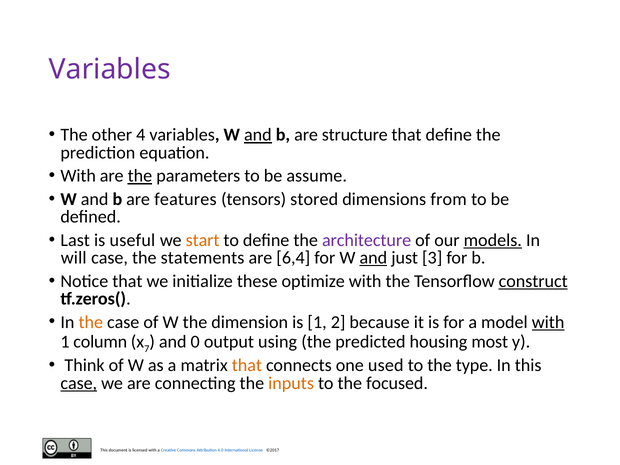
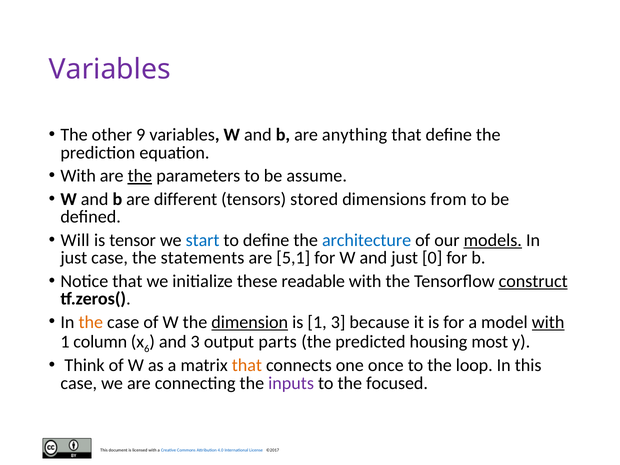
4: 4 -> 9 (141, 135)
and underline: present -> none (258, 135)
structure: structure -> anything (355, 135)
features: features -> different (186, 199)
Last: Last -> Will (75, 240)
useful: useful -> tensor (133, 240)
start colour: orange -> blue (203, 240)
architecture colour: purple -> blue (367, 240)
will: will -> just (74, 258)
6,4: 6,4 -> 5,1 (293, 258)
and underline: present -> none (373, 258)
3: 3 -> 0 (432, 258)
optimize: optimize -> readable (313, 281)
dimension underline: none -> present (250, 322)
1 2: 2 -> 3 (338, 322)
7: 7 -> 6 (147, 349)
and 0: 0 -> 3 (195, 342)
using: using -> parts (278, 342)
used: used -> once (386, 365)
type: type -> loop (474, 365)
case underline: present -> none (79, 383)
inputs colour: orange -> purple (291, 383)
